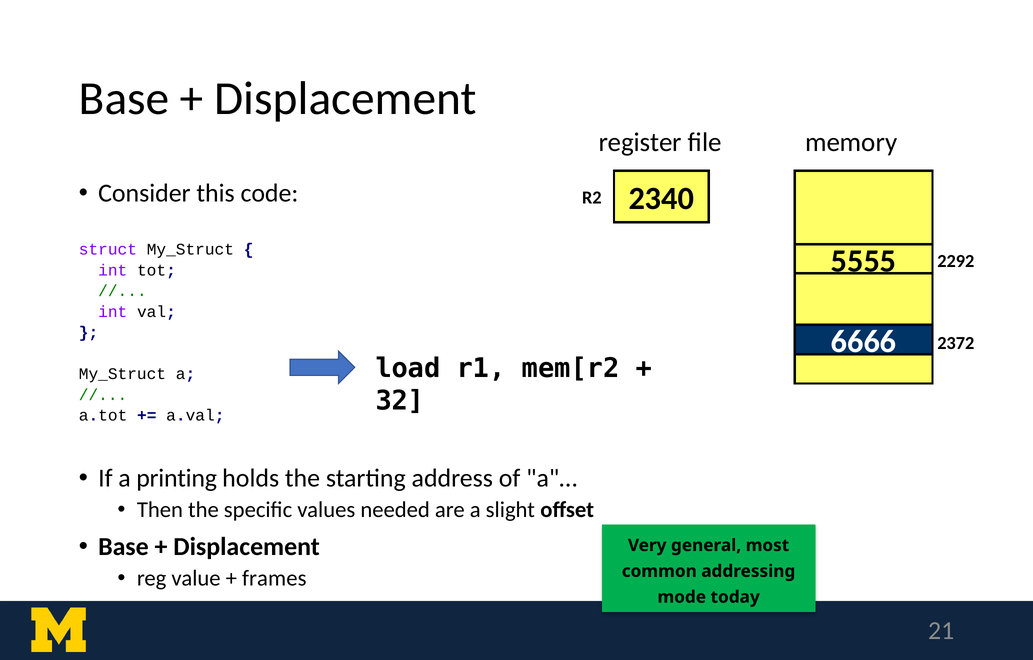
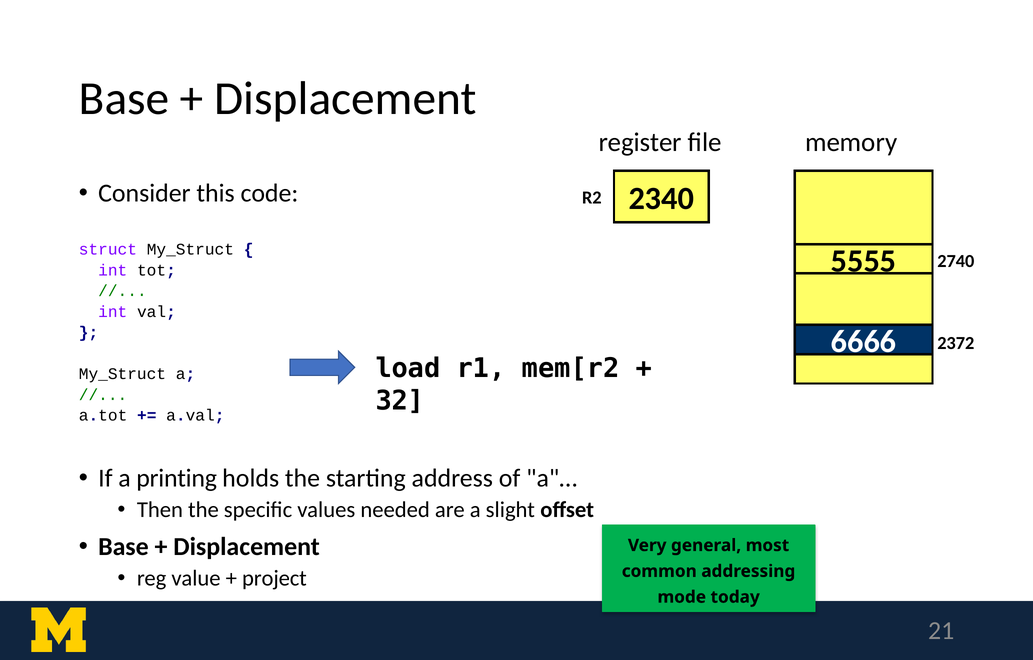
2292: 2292 -> 2740 (956, 261)
frames: frames -> project (274, 578)
